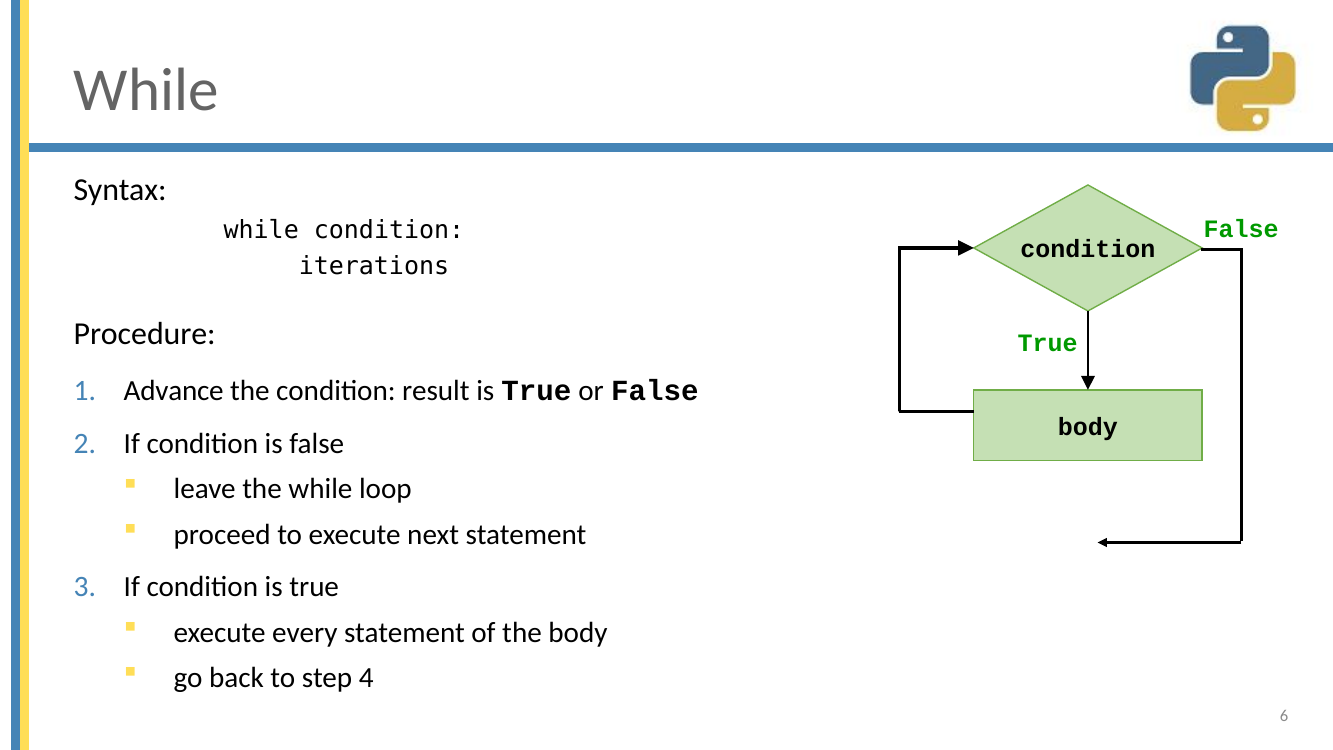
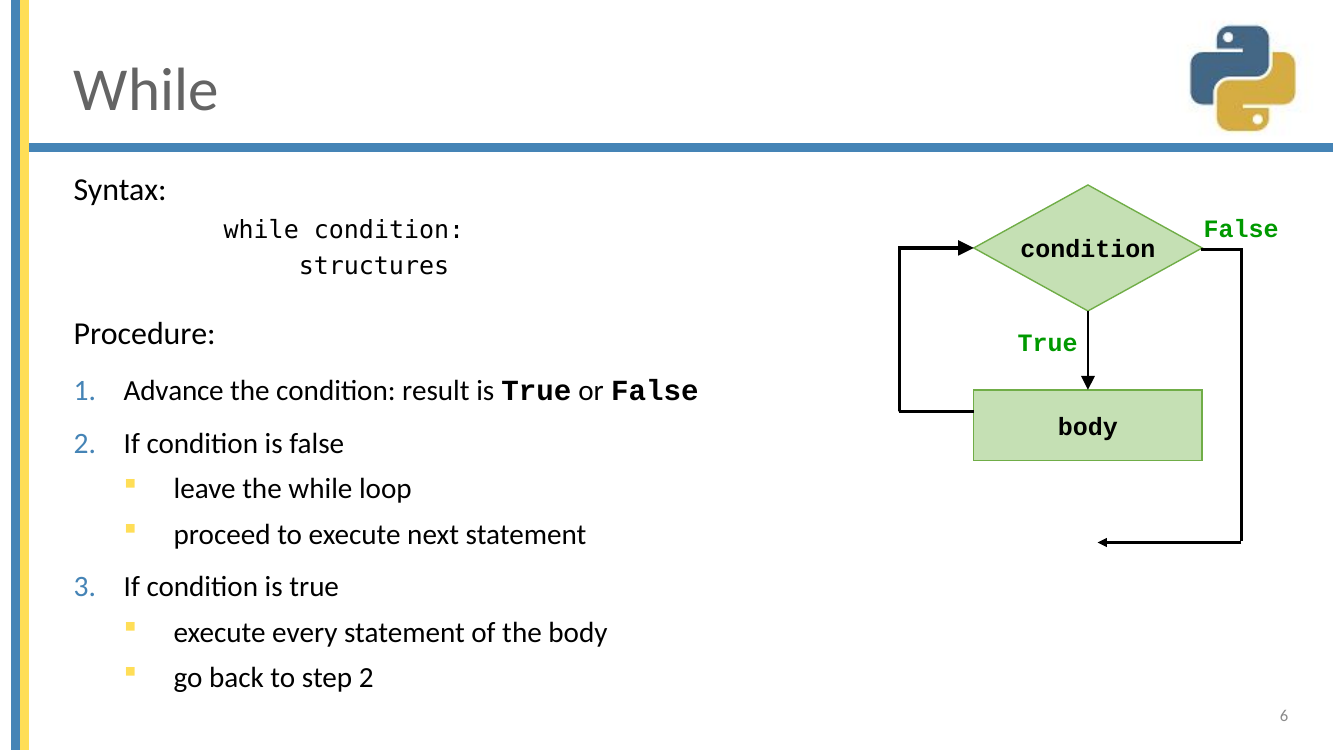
iterations: iterations -> structures (374, 266)
step 4: 4 -> 2 (366, 678)
